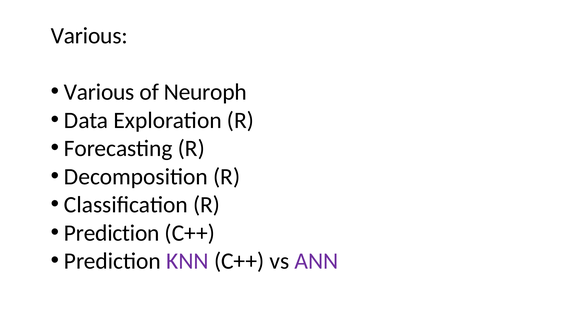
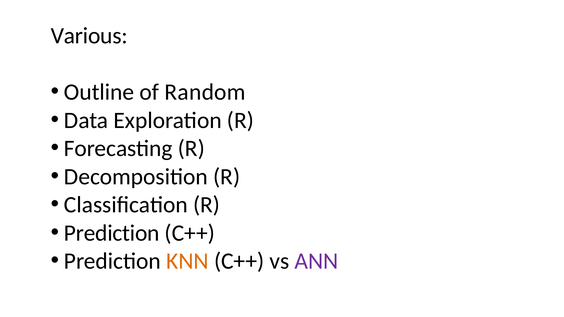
Various: Various -> Outline (99, 92)
Neuroph: Neuroph -> Random (205, 92)
KNN colour: purple -> orange (187, 261)
